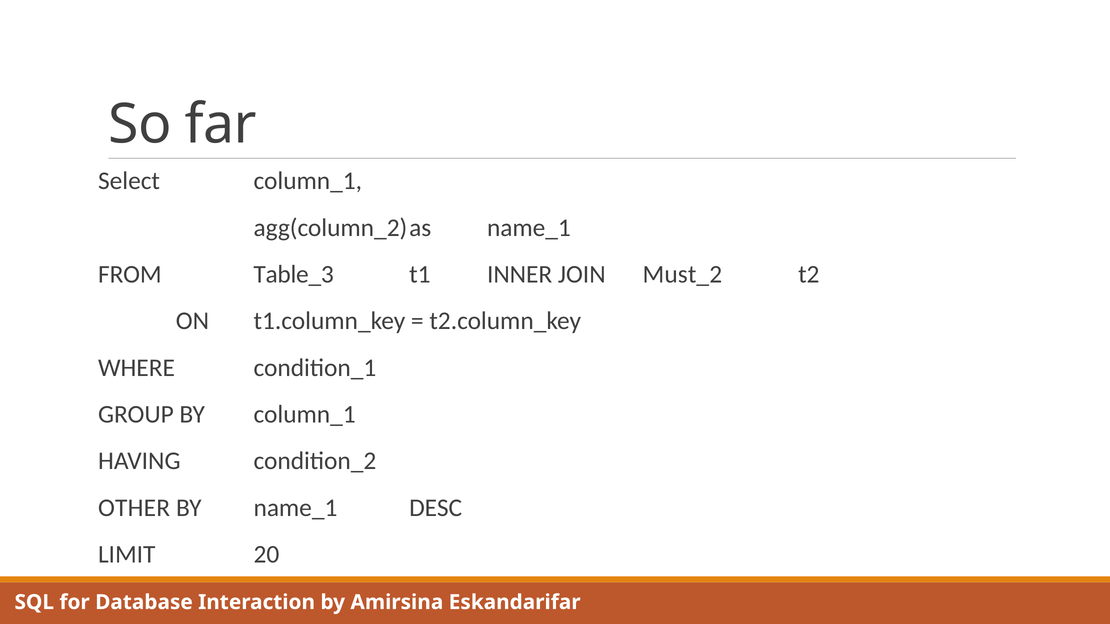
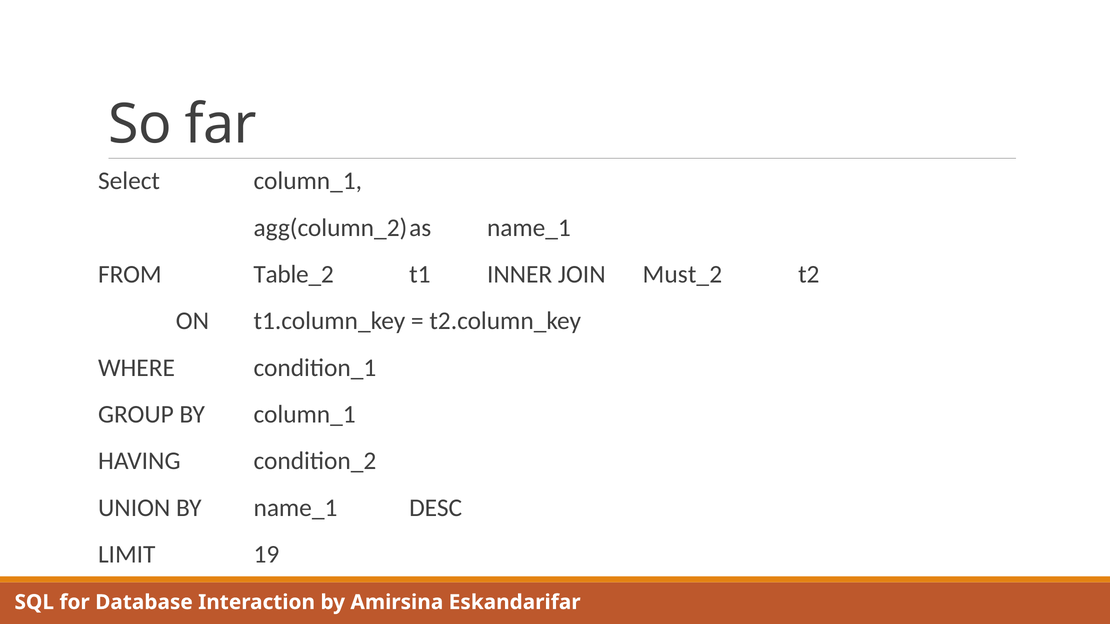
Table_3: Table_3 -> Table_2 (294, 274)
OTHER: OTHER -> UNION (134, 508)
20: 20 -> 19 (266, 555)
